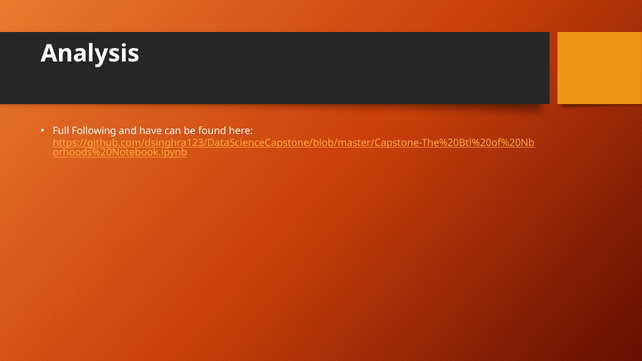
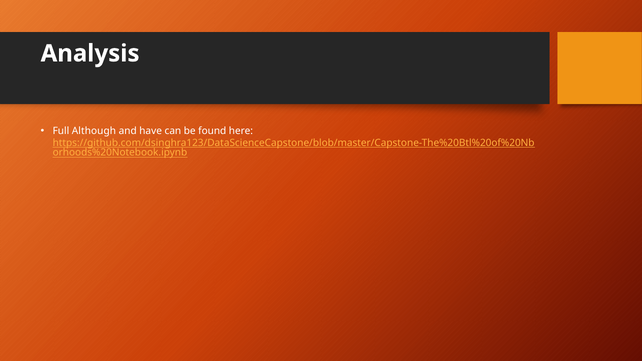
Following: Following -> Although (94, 131)
